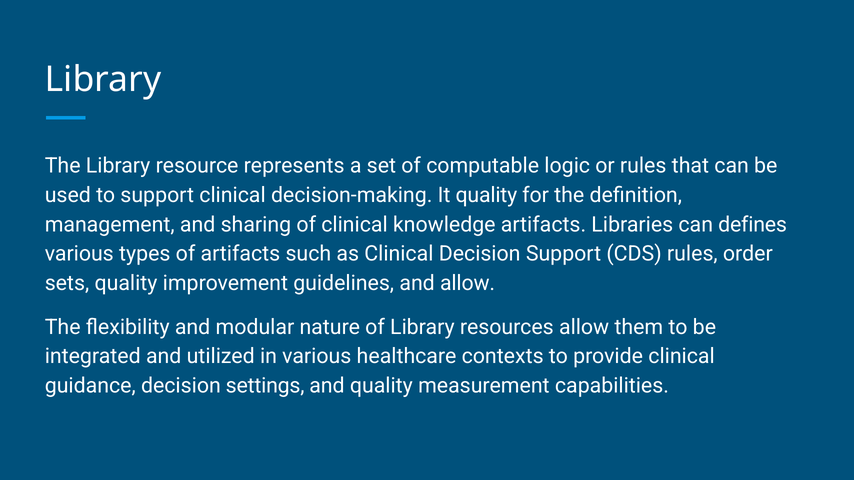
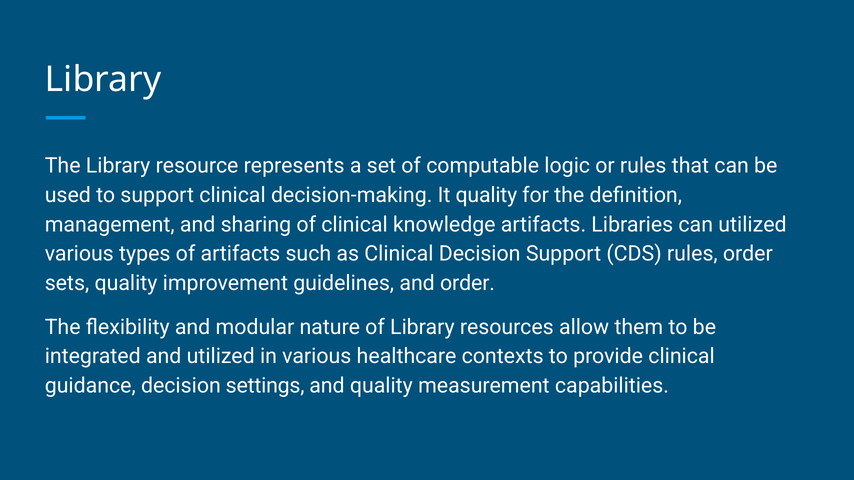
can defines: defines -> utilized (752, 225)
and allow: allow -> order (468, 284)
